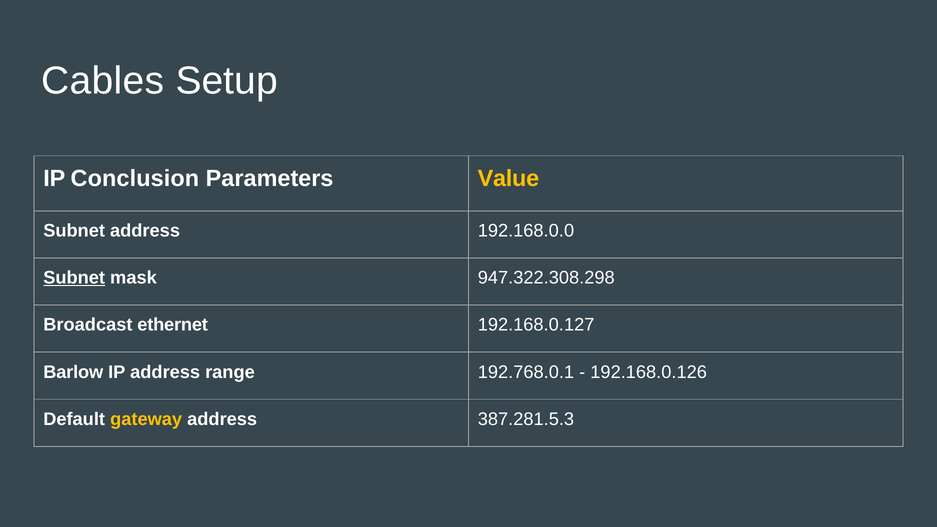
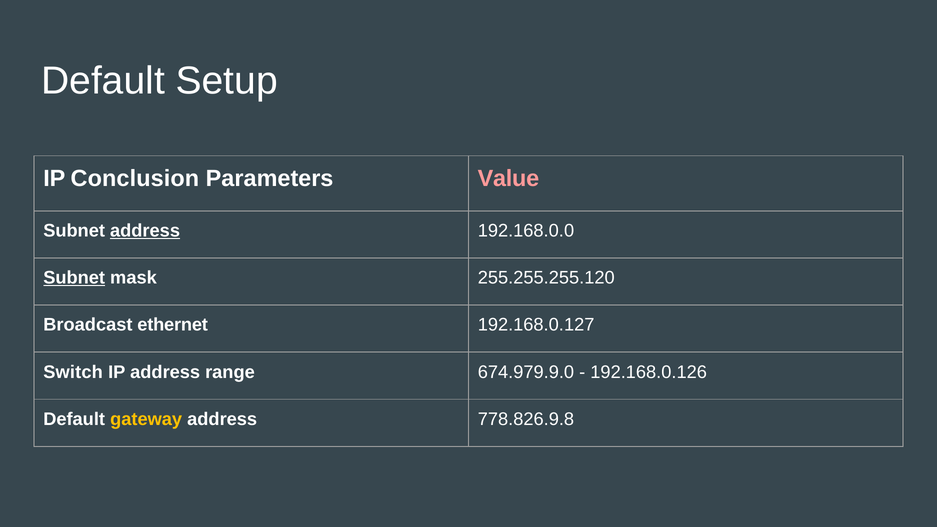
Cables: Cables -> Default (103, 81)
Value colour: yellow -> pink (508, 179)
address underline: none -> present (145, 231)
947.322.308.298: 947.322.308.298 -> 255.255.255.120 (546, 278)
Barlow: Barlow -> Switch (73, 372)
192.768.0.1: 192.768.0.1 -> 674.979.9.0 (526, 372)
387.281.5.3: 387.281.5.3 -> 778.826.9.8 (526, 419)
